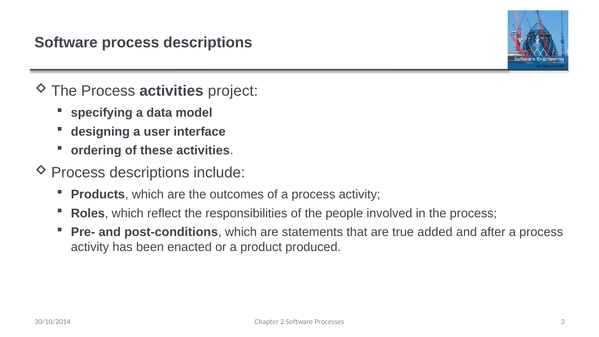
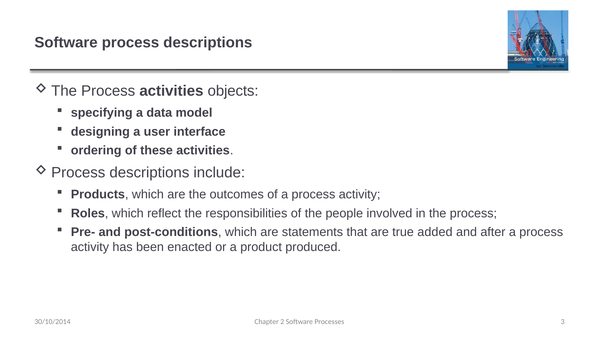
project: project -> objects (233, 91)
